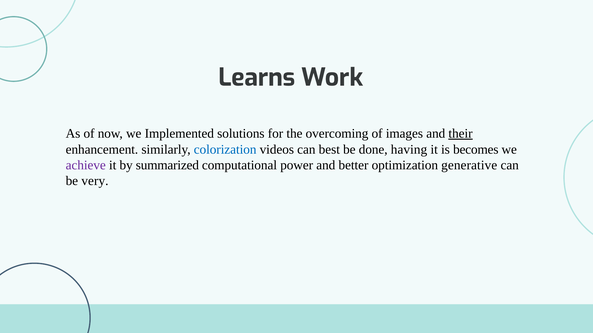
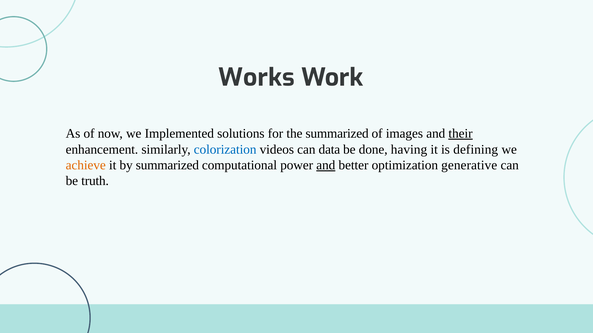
Learns: Learns -> Works (256, 78)
the overcoming: overcoming -> summarized (337, 134)
best: best -> data (329, 150)
becomes: becomes -> defining (476, 150)
achieve colour: purple -> orange (86, 165)
and underline: none -> present (326, 165)
very: very -> truth (95, 181)
